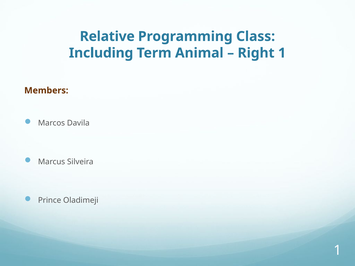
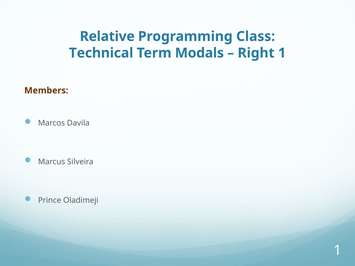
Including: Including -> Technical (101, 53)
Animal: Animal -> Modals (199, 53)
